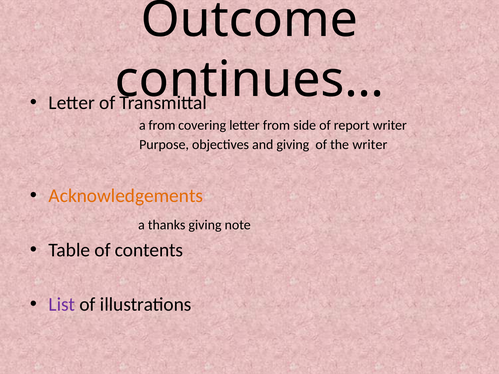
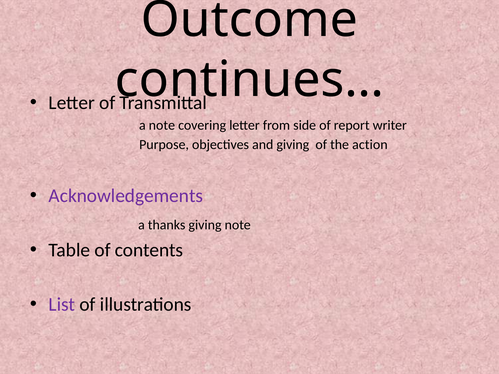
a from: from -> note (162, 125)
the writer: writer -> action (370, 145)
Acknowledgements colour: orange -> purple (126, 196)
